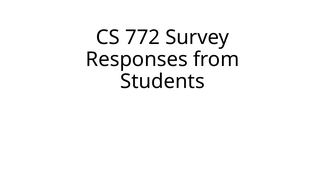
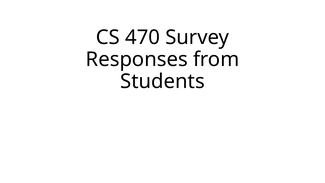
772: 772 -> 470 (143, 37)
